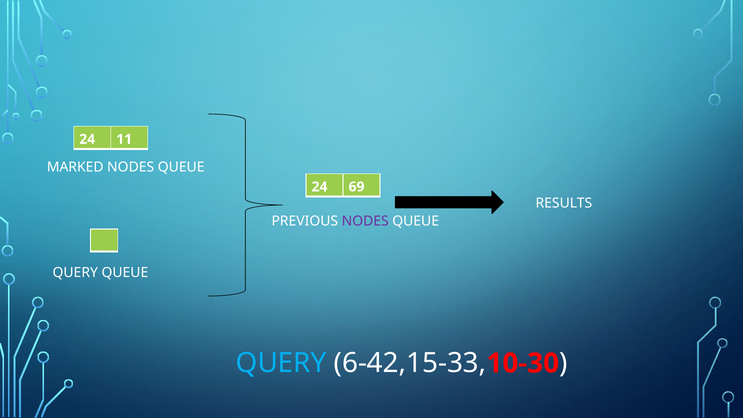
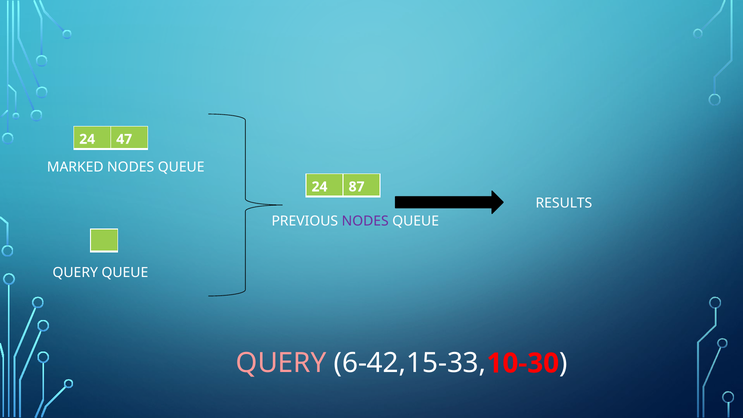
11: 11 -> 47 (124, 139)
69: 69 -> 87 (357, 187)
QUERY colour: light blue -> pink (281, 363)
